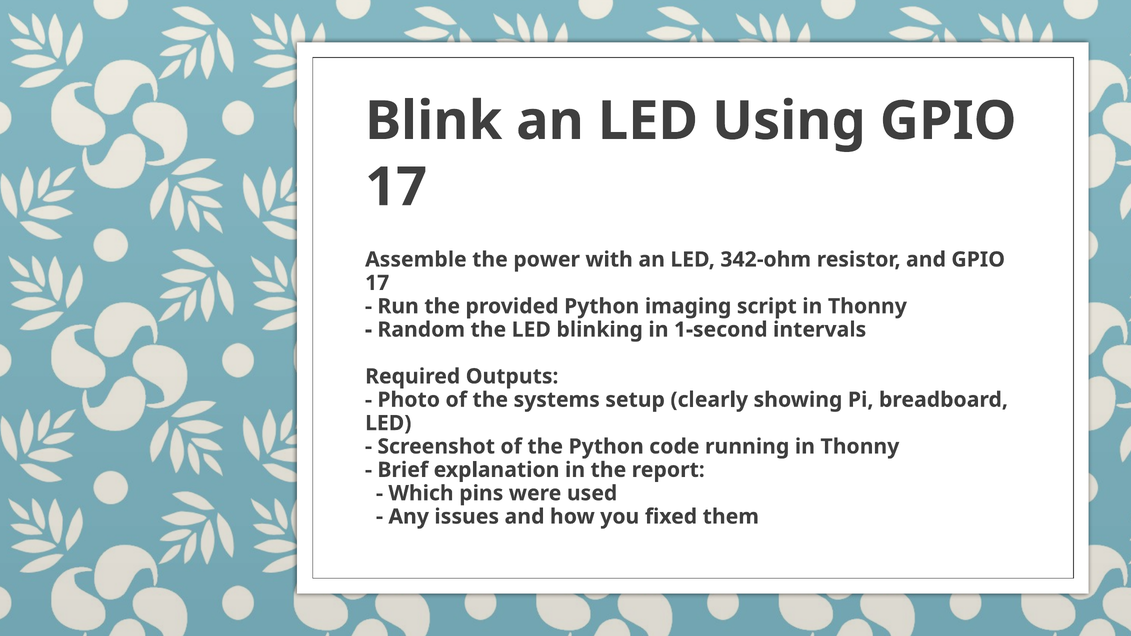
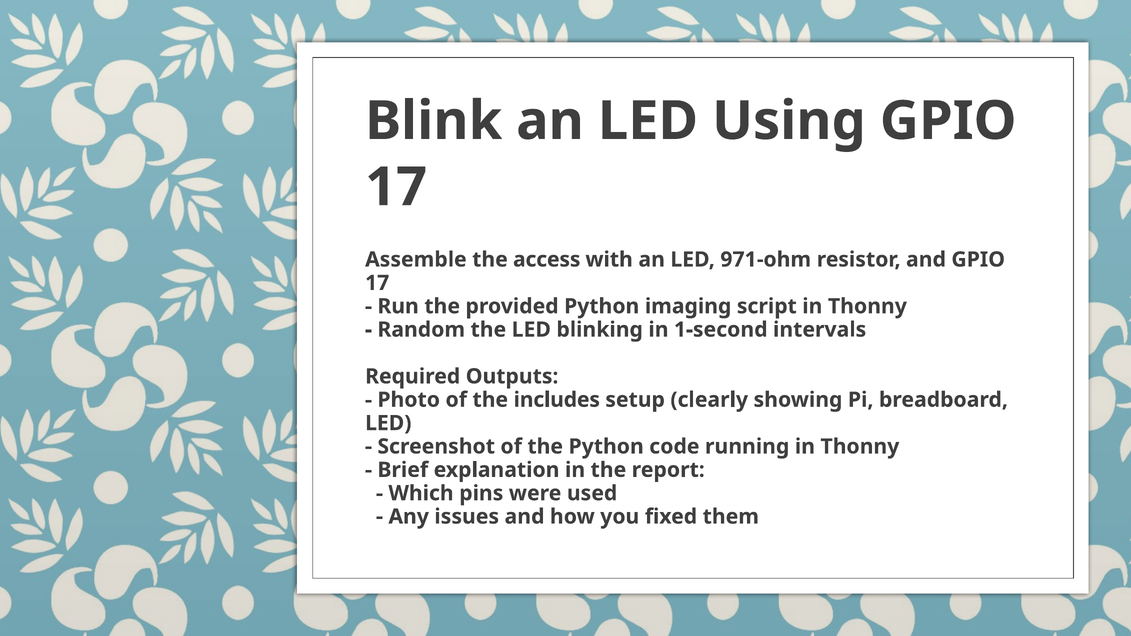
power: power -> access (547, 260)
342-ohm: 342-ohm -> 971-ohm (766, 260)
systems: systems -> includes (557, 400)
